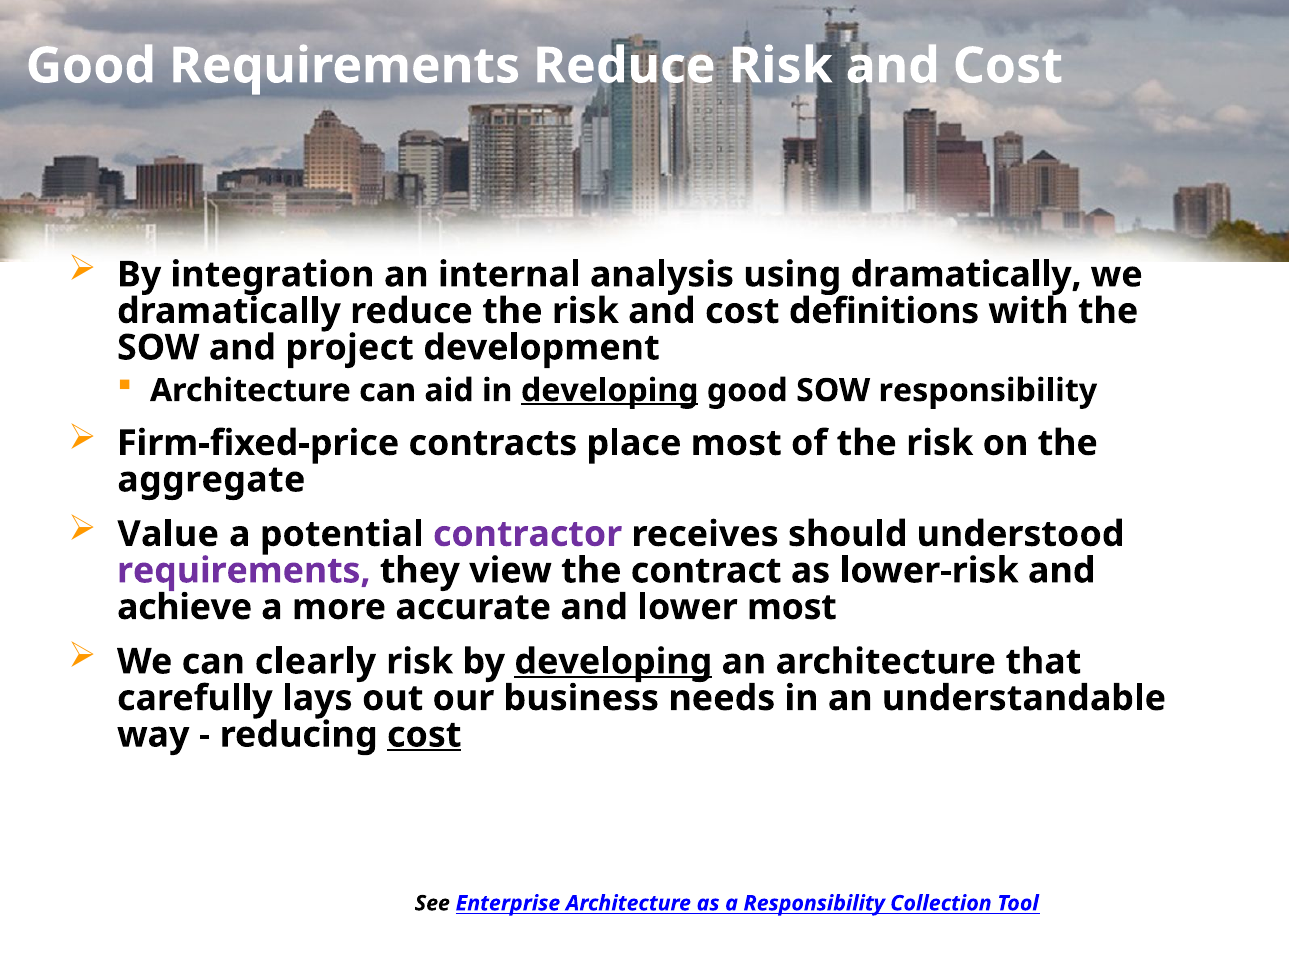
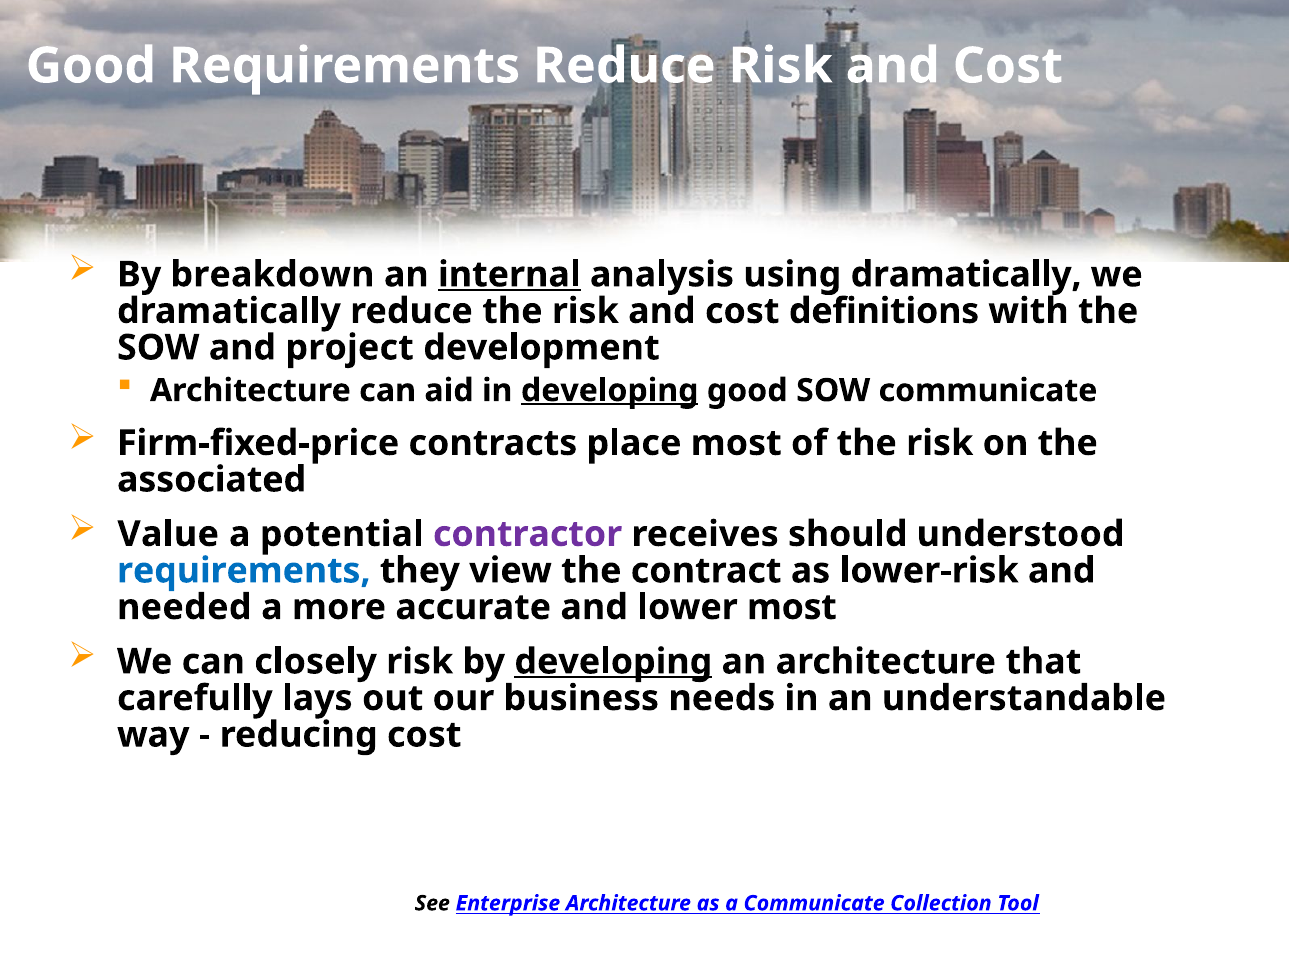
integration: integration -> breakdown (272, 274)
internal underline: none -> present (509, 274)
SOW responsibility: responsibility -> communicate (988, 390)
aggregate: aggregate -> associated (212, 480)
requirements colour: purple -> blue (244, 571)
achieve: achieve -> needed (184, 607)
clearly: clearly -> closely (316, 662)
cost underline: present -> none (424, 735)
a Responsibility: Responsibility -> Communicate (814, 903)
